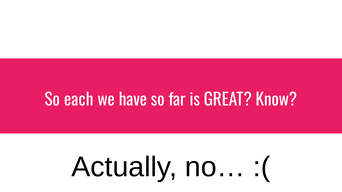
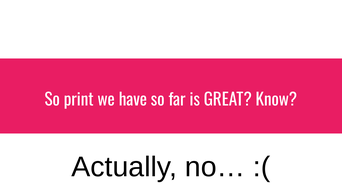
each: each -> print (79, 100)
